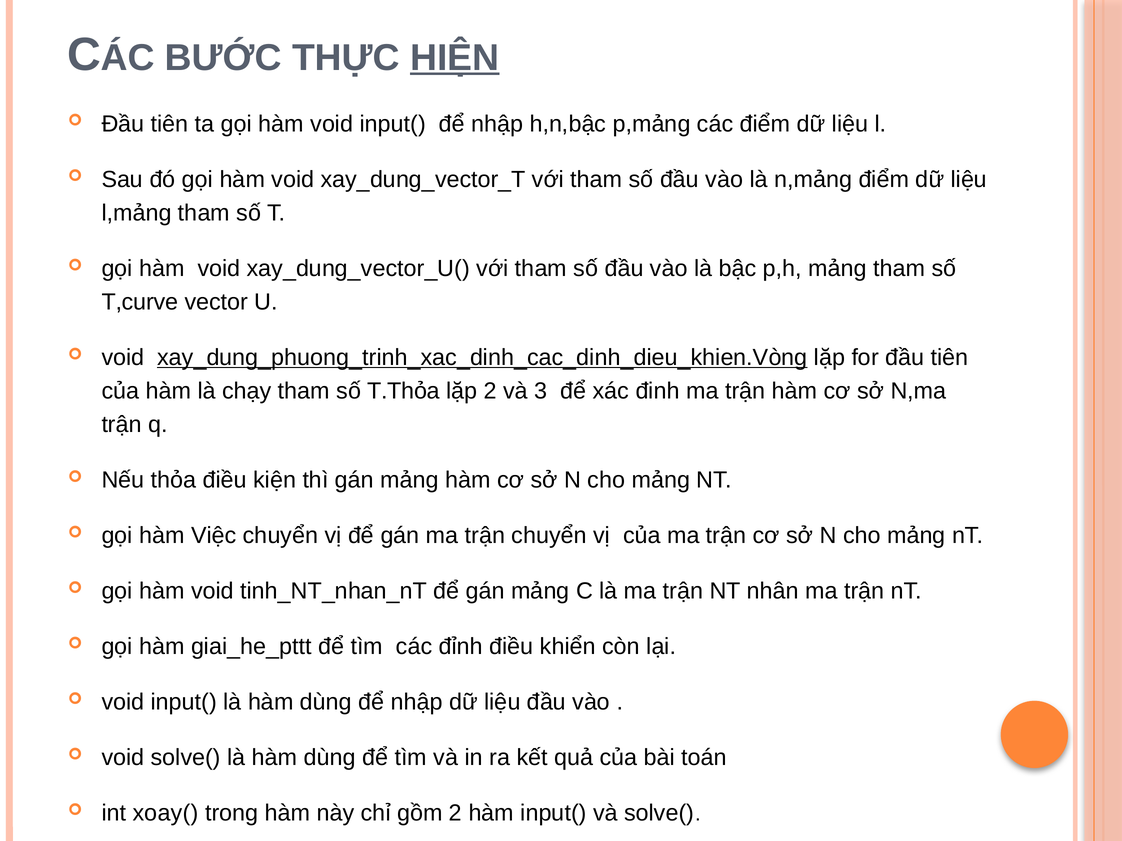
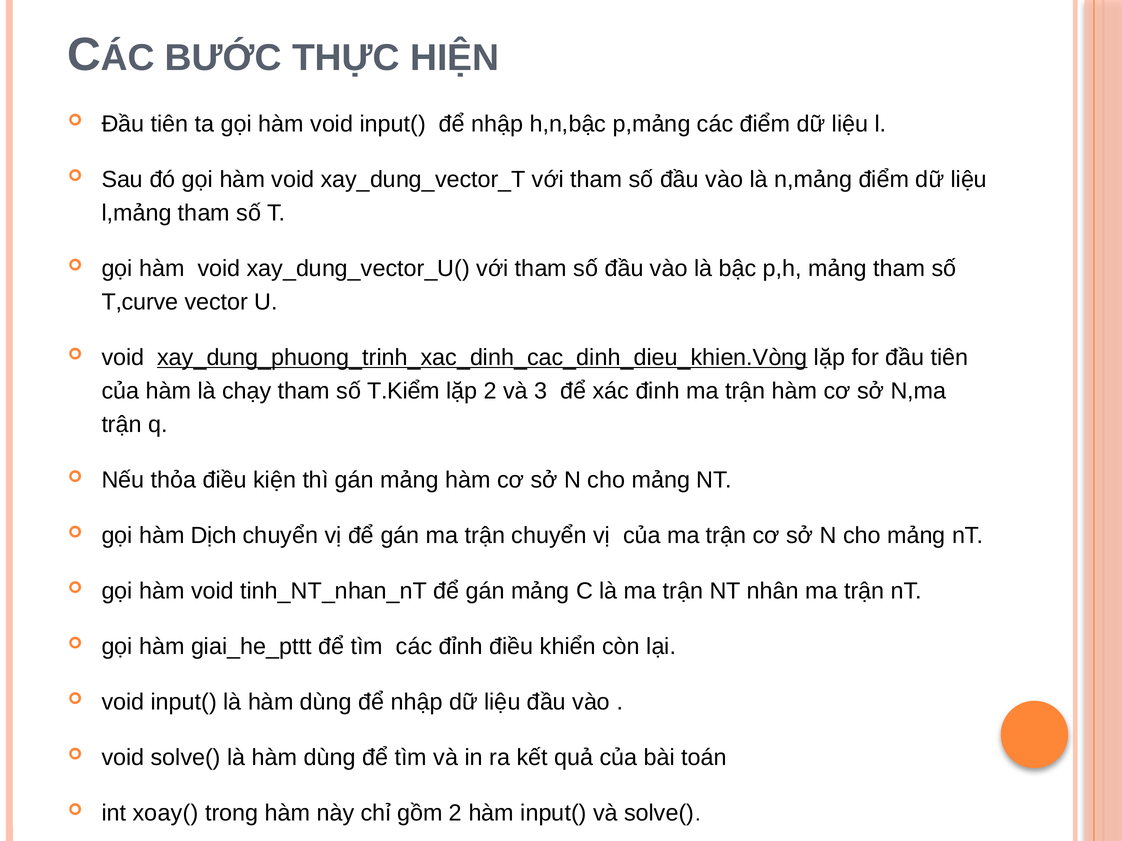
HIỆN underline: present -> none (455, 58)
T.Thỏa: T.Thỏa -> T.Kiểm (404, 391)
Việc: Việc -> Dịch (214, 536)
